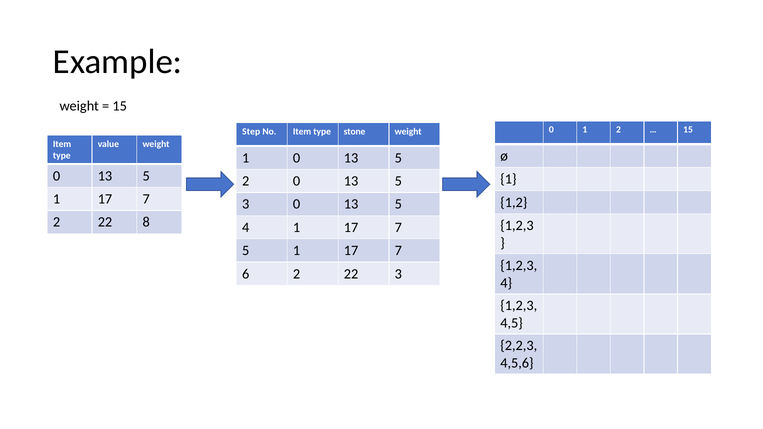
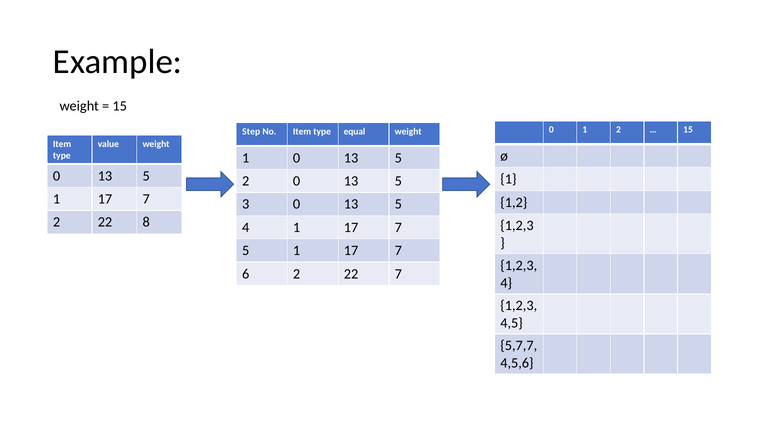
stone: stone -> equal (354, 132)
22 3: 3 -> 7 (398, 274)
2,2,3: 2,2,3 -> 5,7,7 (519, 346)
